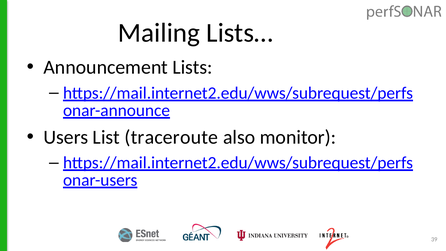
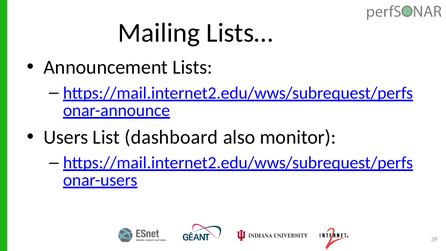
traceroute: traceroute -> dashboard (171, 137)
